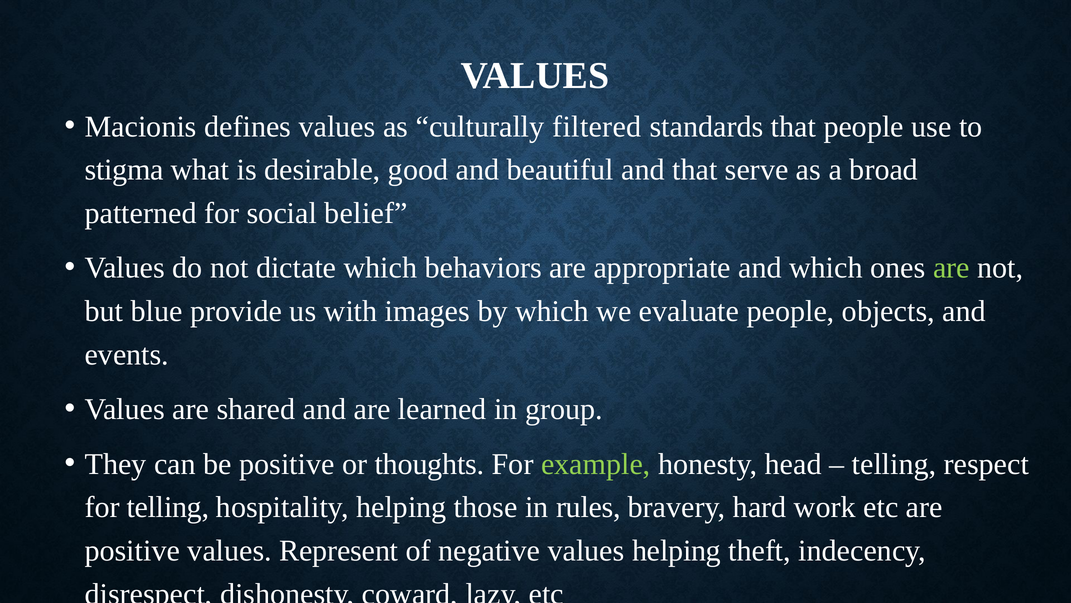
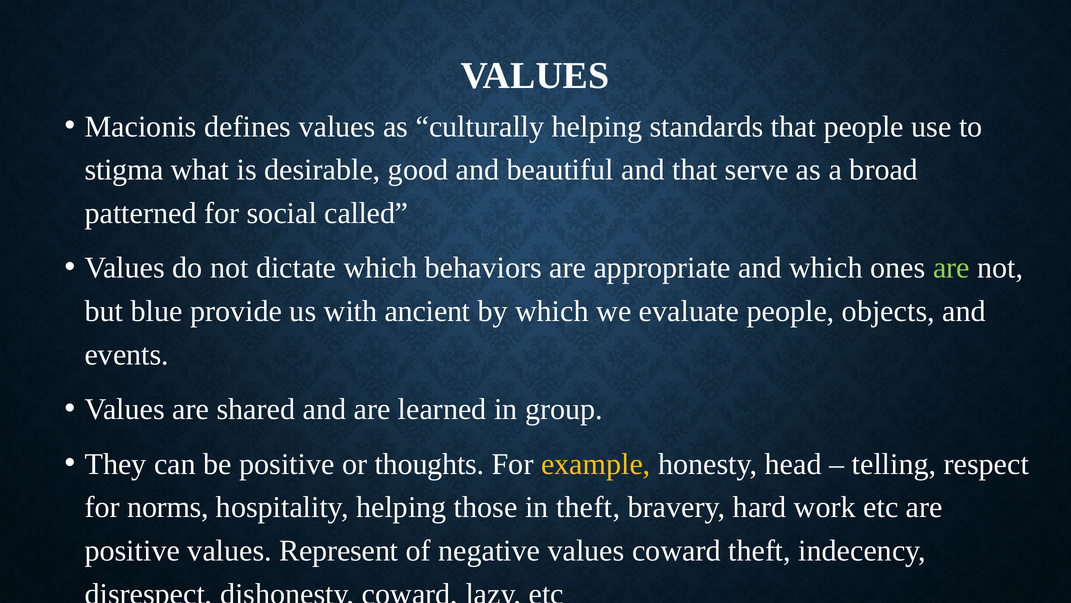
culturally filtered: filtered -> helping (597, 126)
belief: belief -> called (366, 213)
images: images -> ancient (428, 311)
example colour: light green -> yellow (596, 464)
for telling: telling -> norms (168, 507)
in rules: rules -> theft (588, 507)
values helping: helping -> coward (676, 550)
